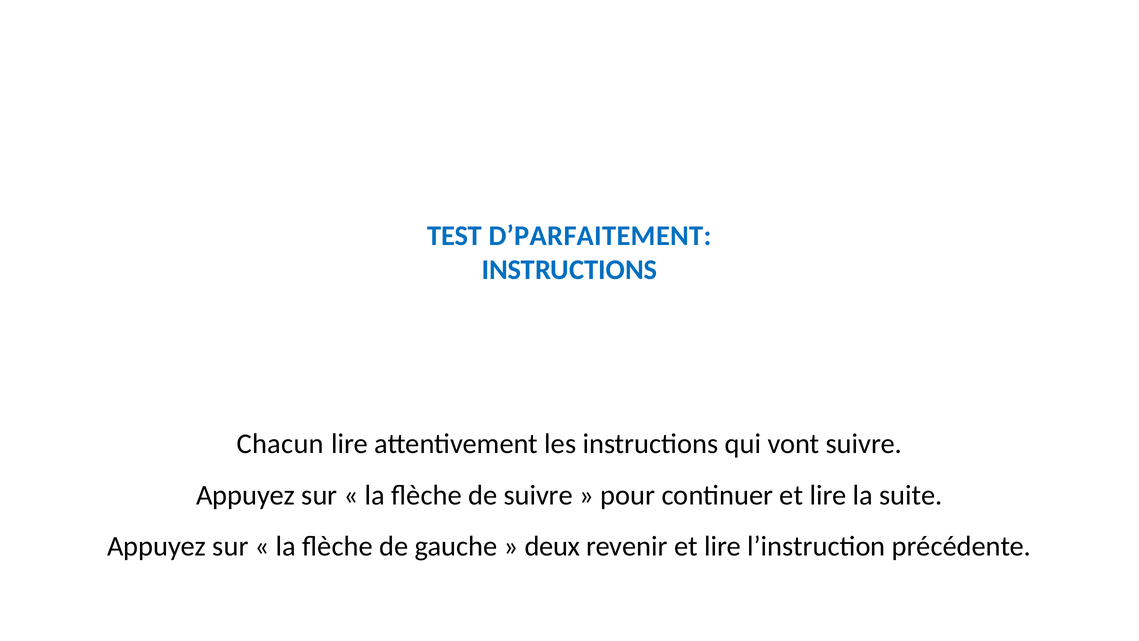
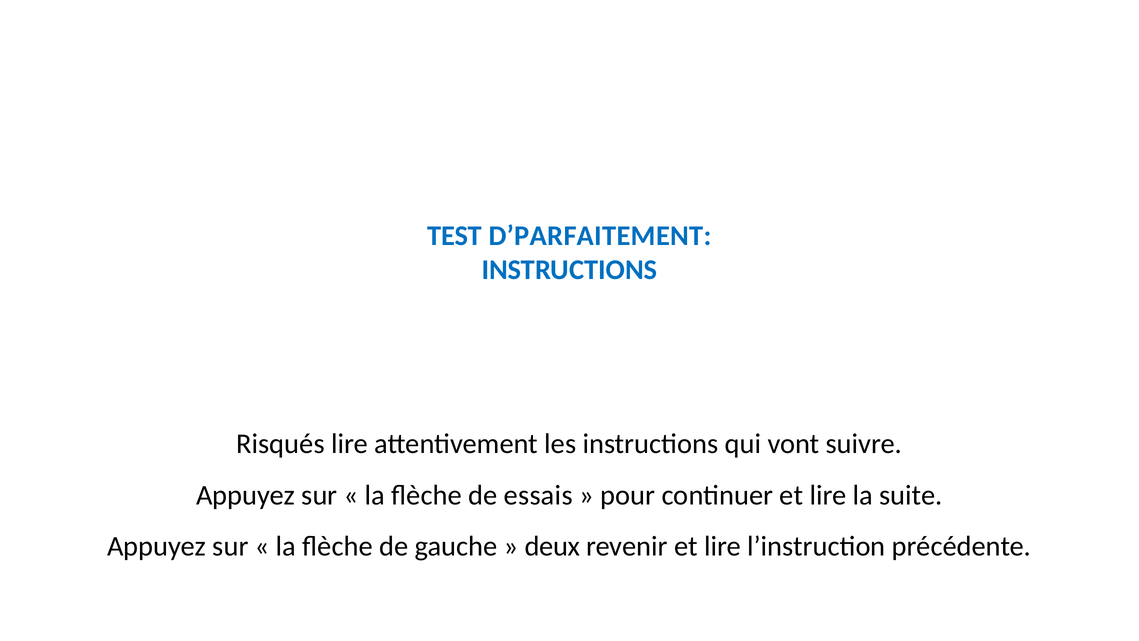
Chacun: Chacun -> Risqués (280, 444)
de suivre: suivre -> essais (538, 495)
